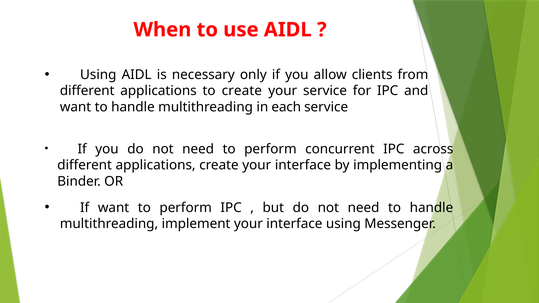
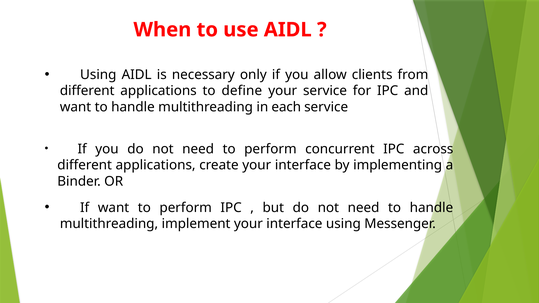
to create: create -> define (242, 91)
